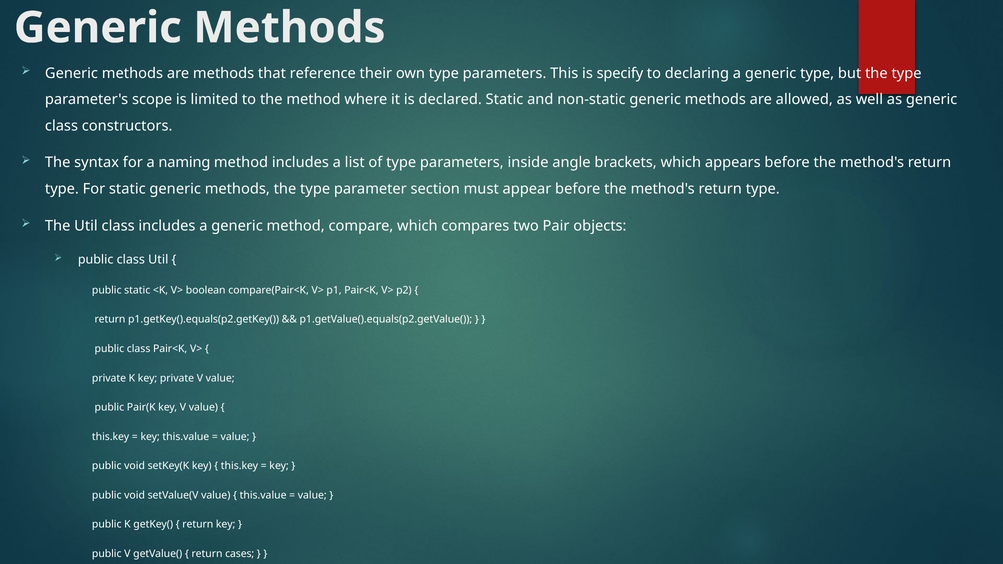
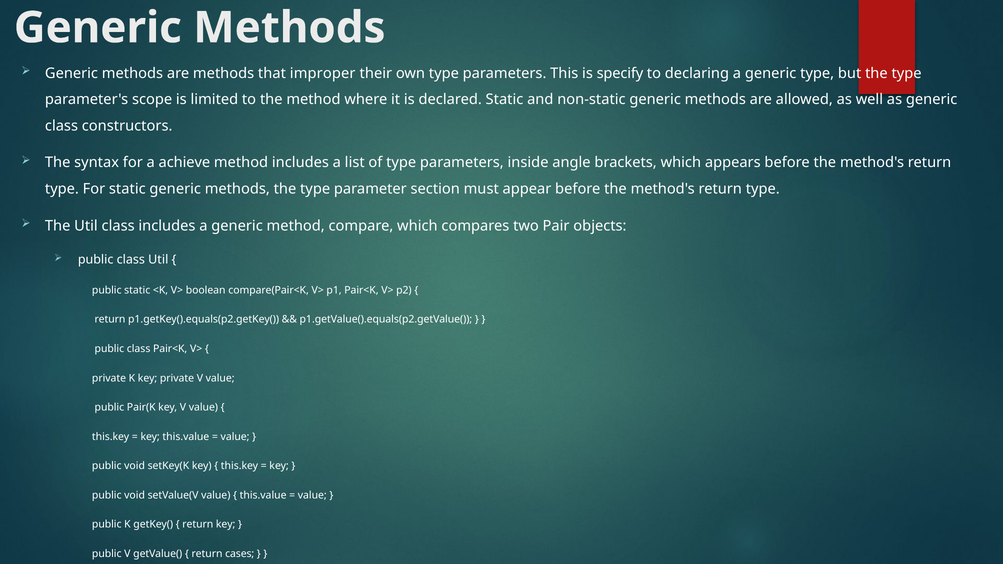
reference: reference -> improper (323, 73)
naming: naming -> achieve (184, 163)
